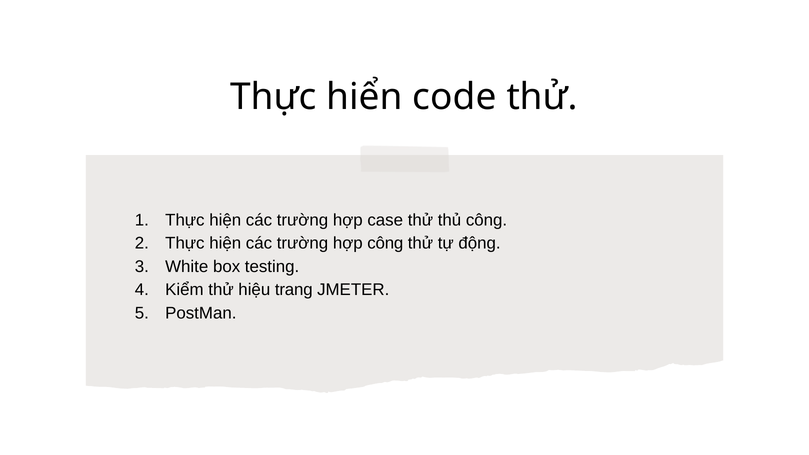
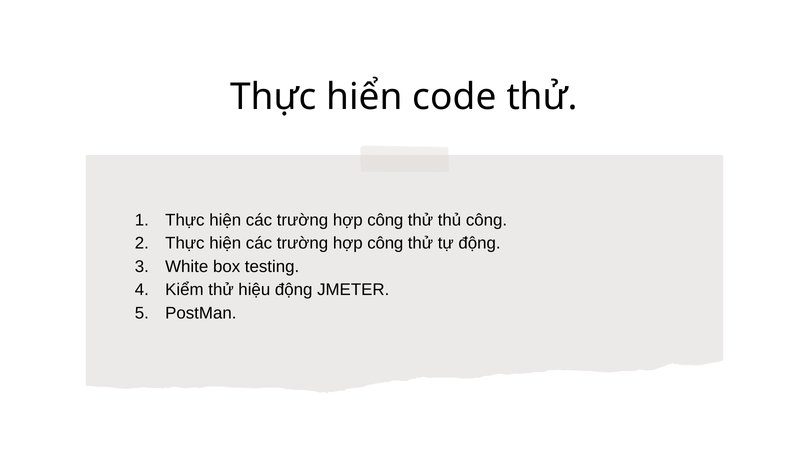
case: case -> công (385, 220)
hiệu trang: trang -> động (294, 290)
